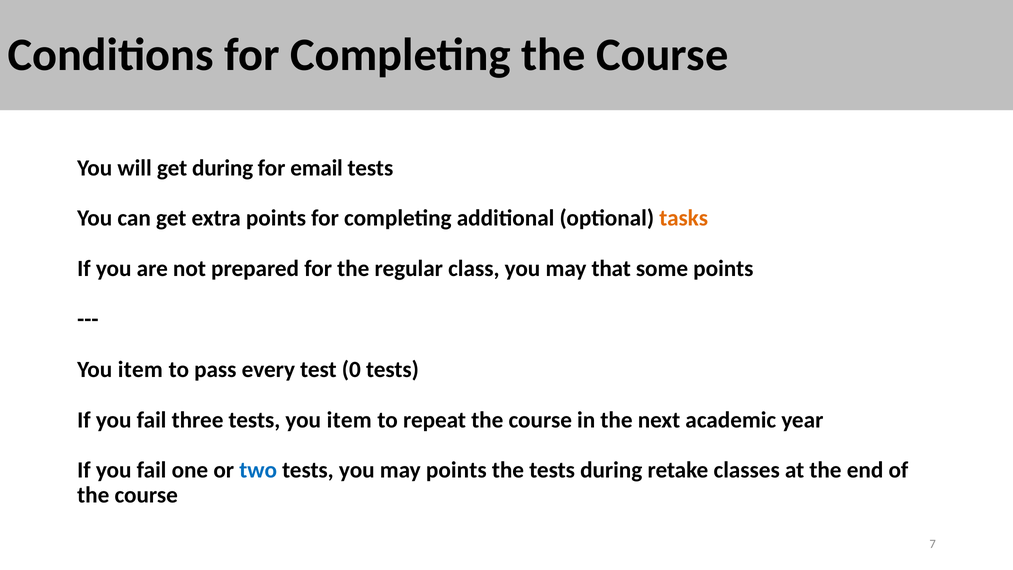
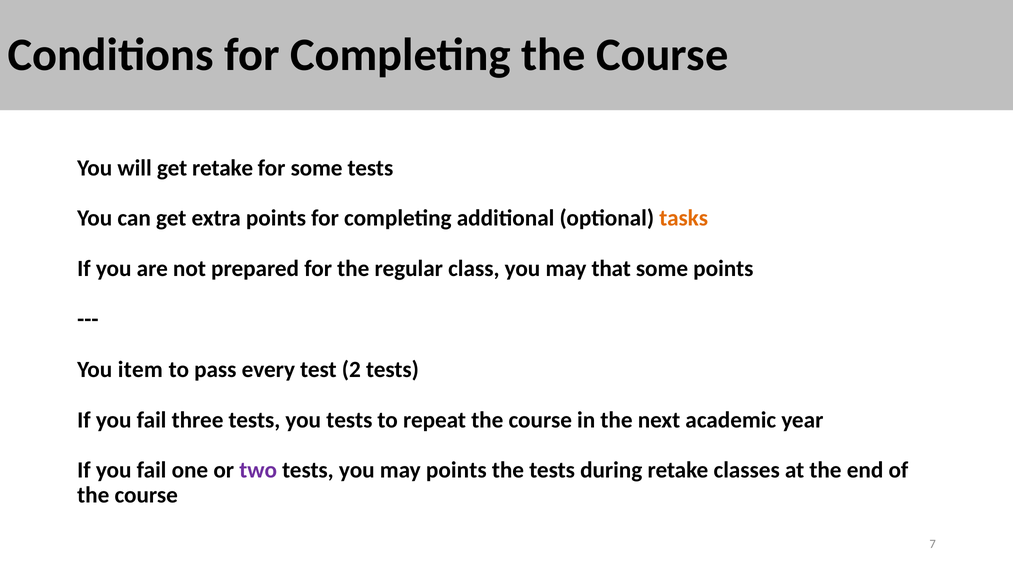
get during: during -> retake (223, 168)
for email: email -> some (317, 168)
0: 0 -> 2 (351, 369)
tests you item: item -> tests (349, 420)
two colour: blue -> purple (258, 470)
